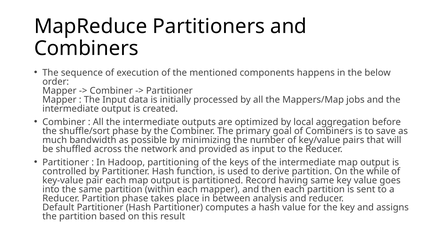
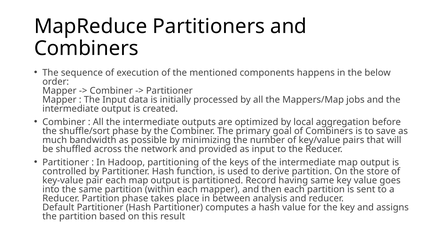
while: while -> store (378, 171)
